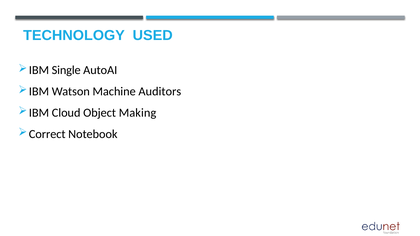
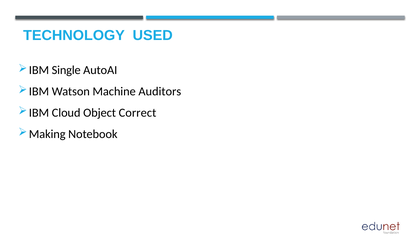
Making: Making -> Correct (138, 113)
Correct: Correct -> Making (47, 134)
